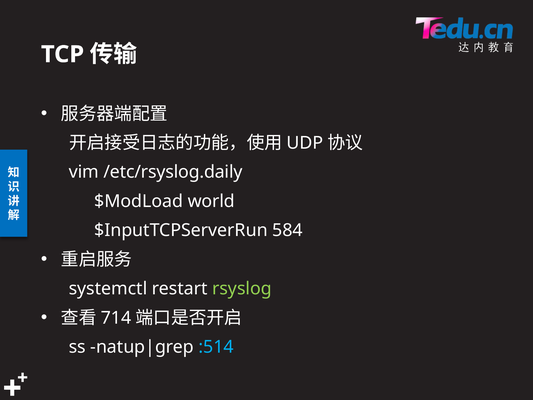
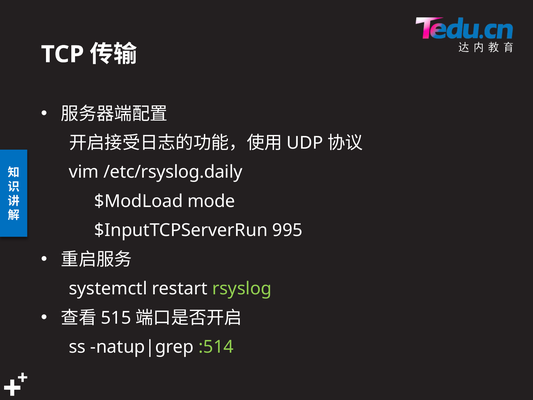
world: world -> mode (211, 201)
584: 584 -> 995 (287, 230)
714: 714 -> 515 (116, 318)
:514 colour: light blue -> light green (216, 347)
